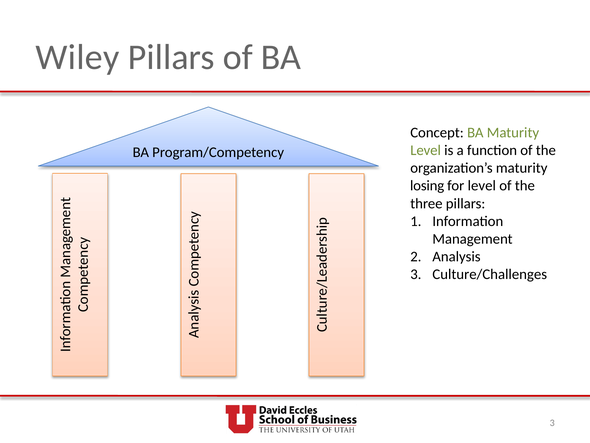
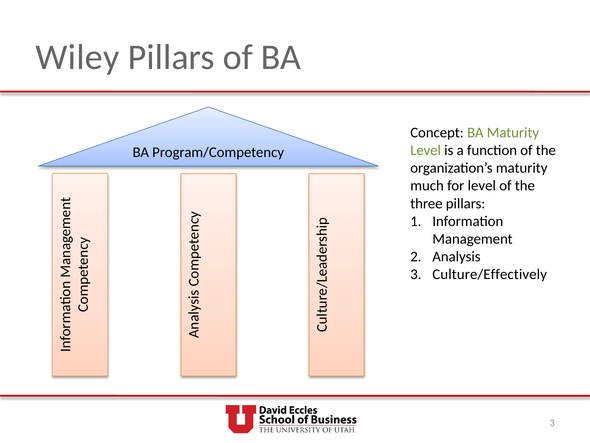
losing: losing -> much (427, 186)
Culture/Challenges: Culture/Challenges -> Culture/Effectively (490, 274)
